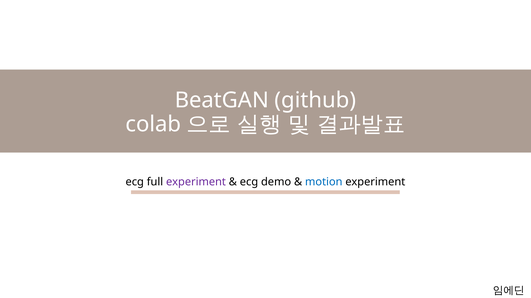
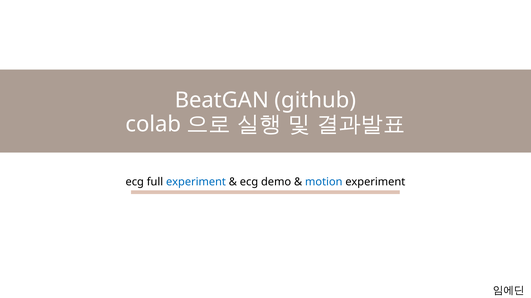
experiment colour: purple -> blue (196, 182)
